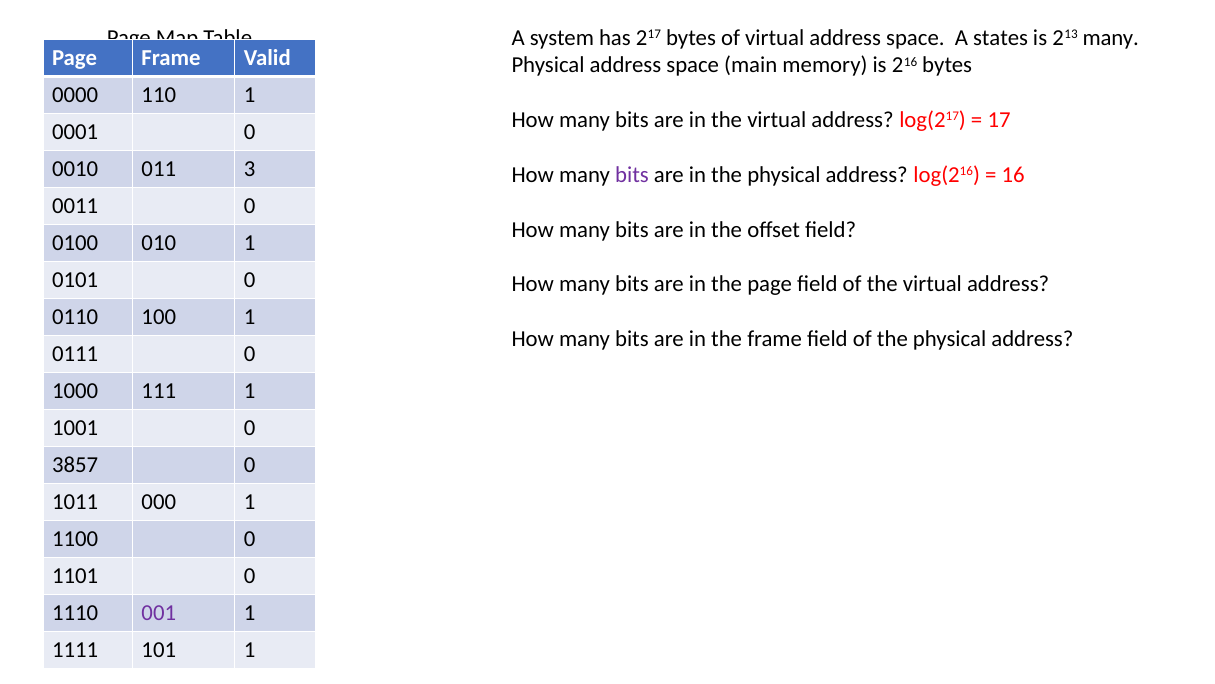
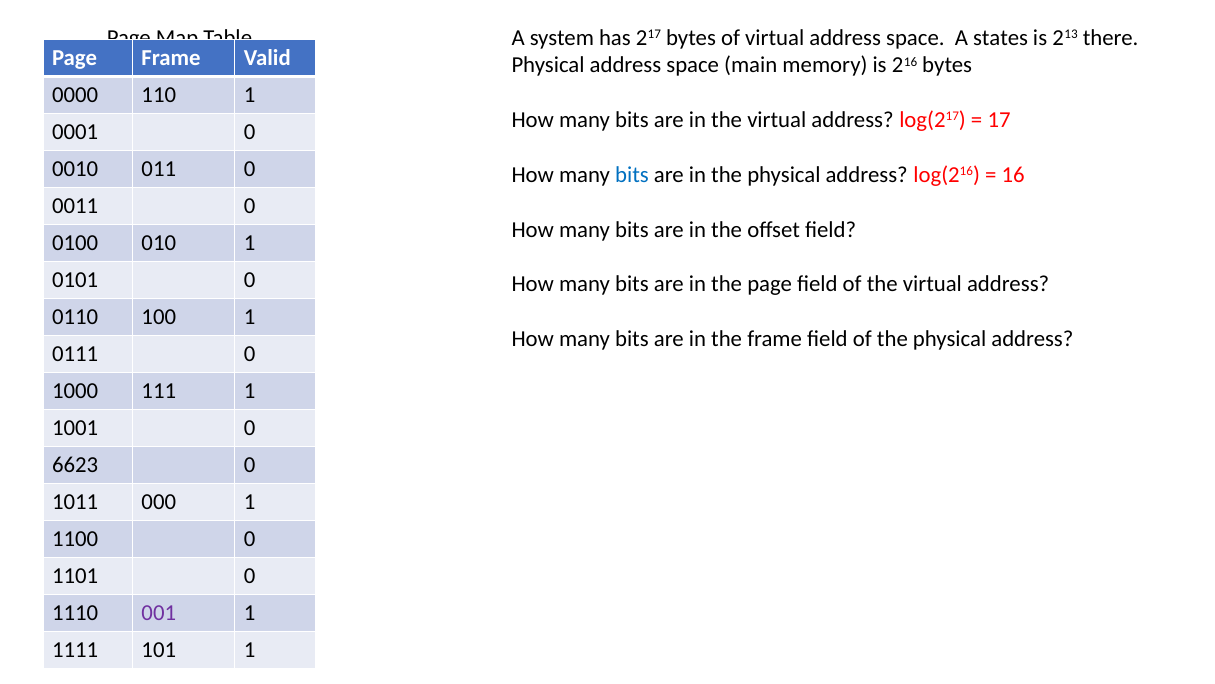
213 many: many -> there (1111, 38)
011 3: 3 -> 0 (250, 169)
bits colour: purple -> blue (632, 175)
3857: 3857 -> 6623 (75, 465)
